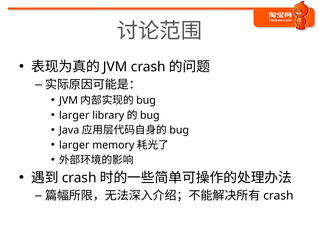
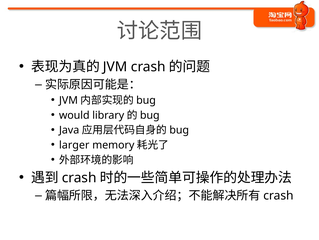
larger: larger -> would (74, 115)
